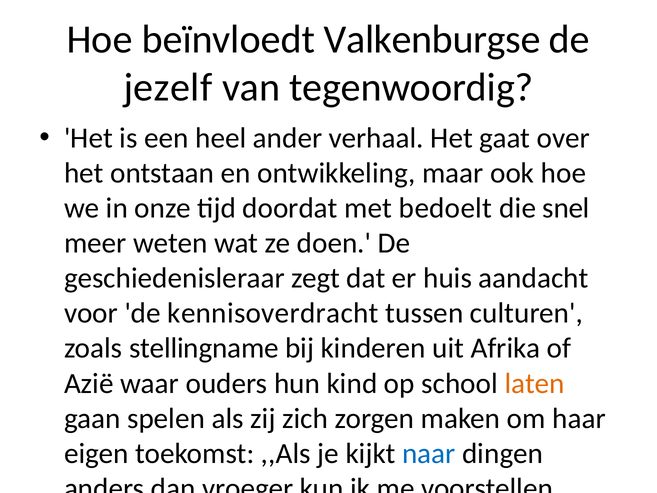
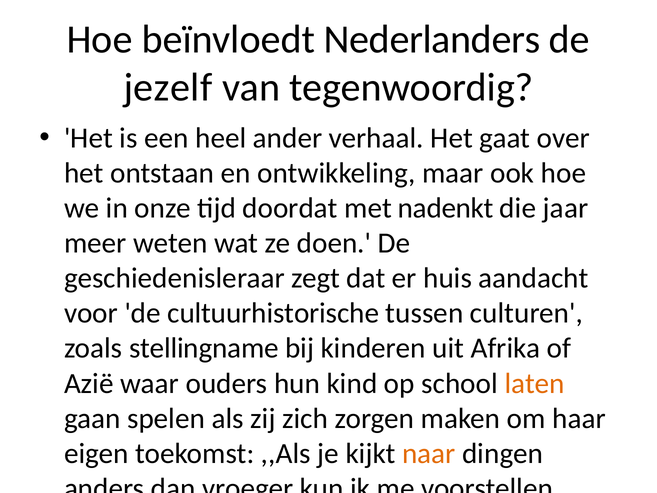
beïnvloedt Valkenburgse: Valkenburgse -> Nederlanders (432, 40)
bedoelt: bedoelt -> nadenkt (446, 208)
snel: snel -> jaar (566, 208)
kennisoverdracht: kennisoverdracht -> cultuurhistorische (273, 313)
naar colour: blue -> orange (429, 453)
